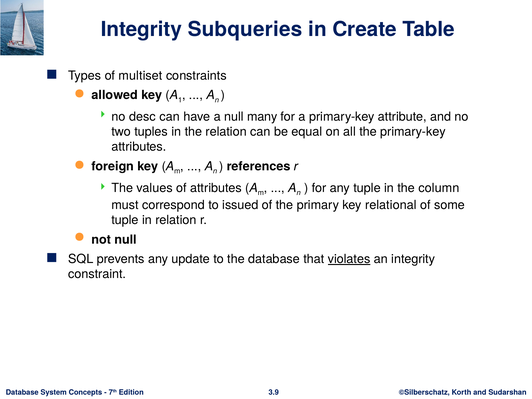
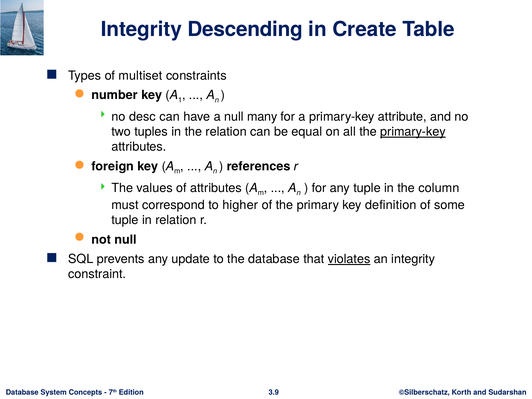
Subqueries: Subqueries -> Descending (245, 29)
allowed: allowed -> number (115, 95)
primary-key underline: none -> present (413, 132)
issued: issued -> higher (240, 205)
relational: relational -> definition (391, 205)
